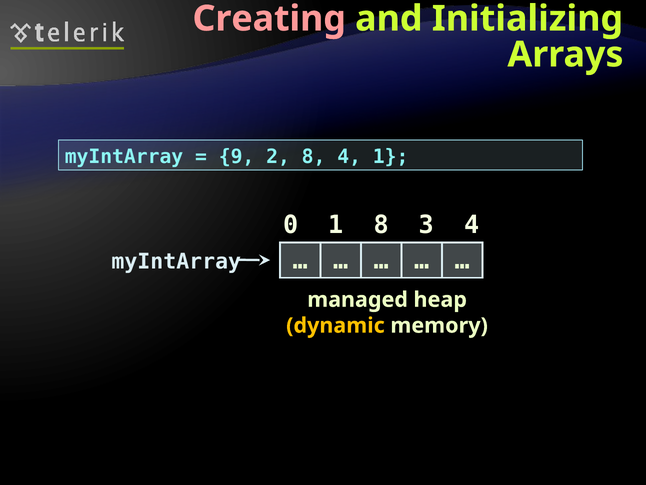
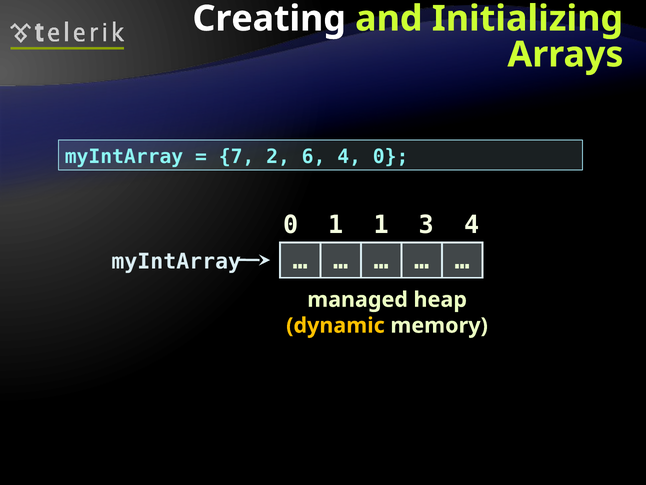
Creating colour: pink -> white (269, 19)
9: 9 -> 7 (237, 156)
2 8: 8 -> 6 (314, 156)
4 1: 1 -> 0 (391, 156)
1 8: 8 -> 1 (381, 225)
